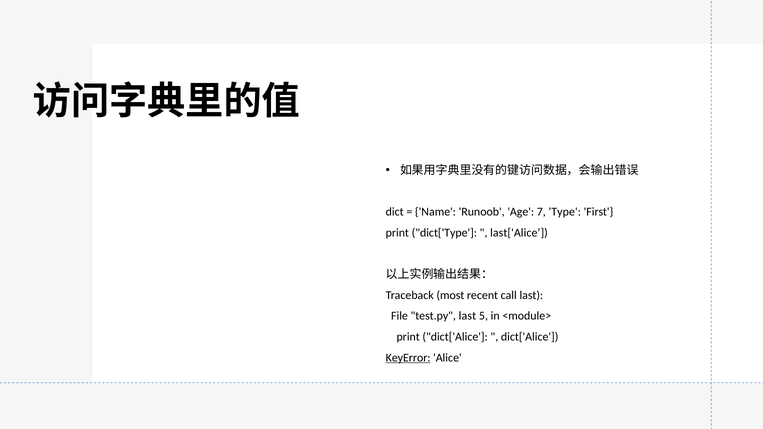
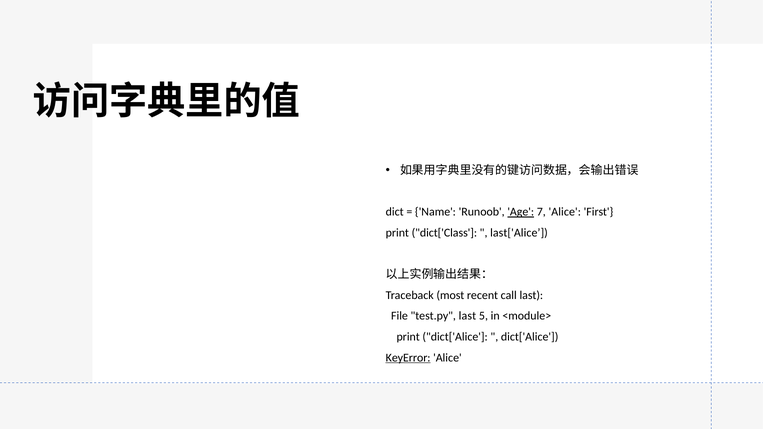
Age underline: none -> present (521, 212)
7 Type: Type -> Alice (565, 212)
dict['Type: dict['Type -> dict['Class (444, 233)
